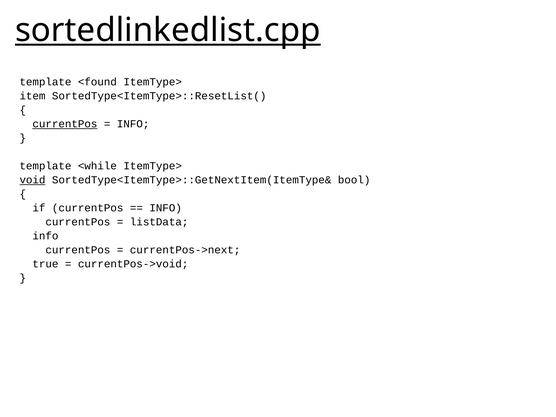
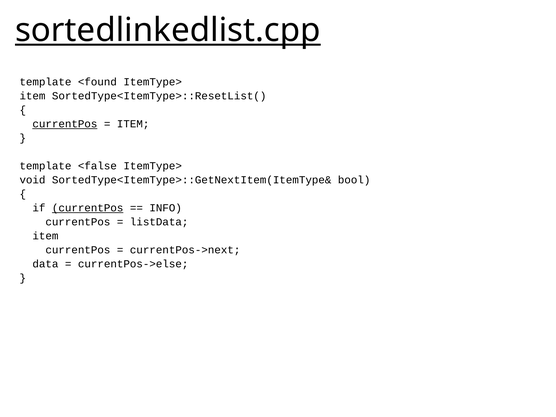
INFO: INFO -> ITEM (133, 124)
<while: <while -> <false (97, 166)
void underline: present -> none (32, 180)
currentPos underline: none -> present (88, 208)
info: info -> item (45, 236)
true: true -> data (45, 264)
currentPos->void: currentPos->void -> currentPos->else (133, 264)
